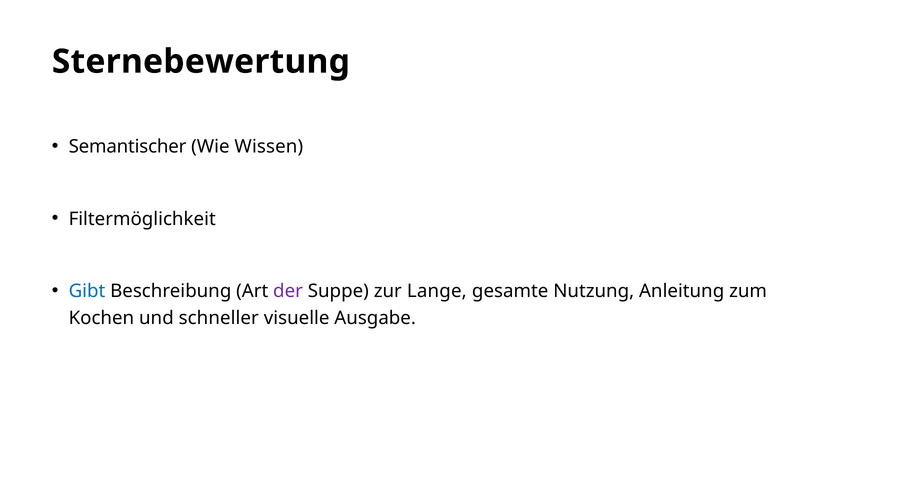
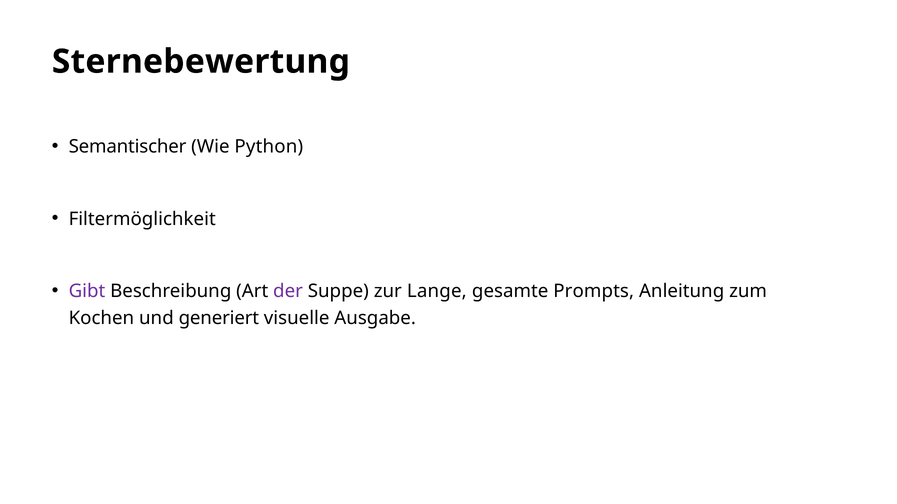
Wissen: Wissen -> Python (269, 147)
Gibt colour: blue -> purple (87, 292)
Nutzung: Nutzung -> Prompts (594, 292)
schneller: schneller -> generiert (219, 319)
